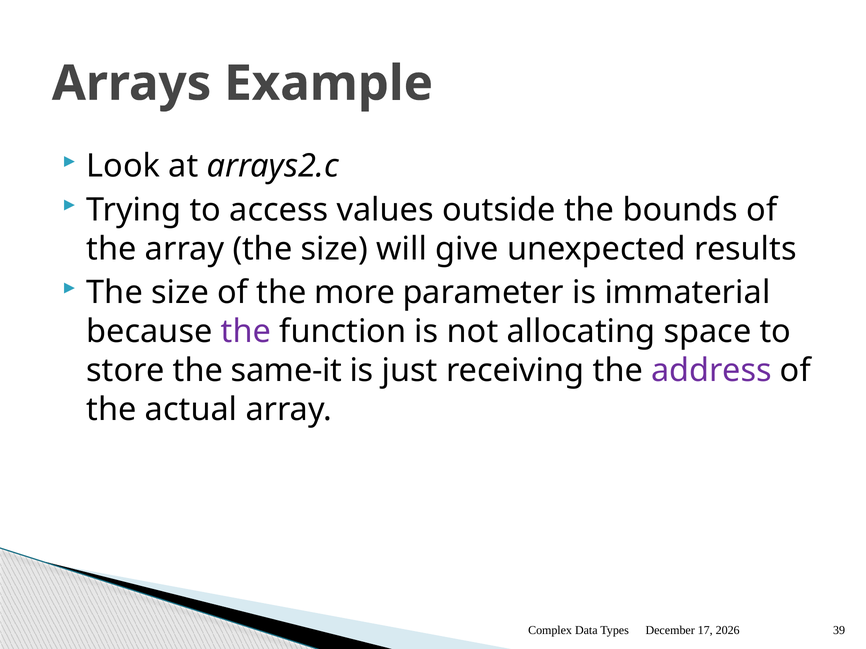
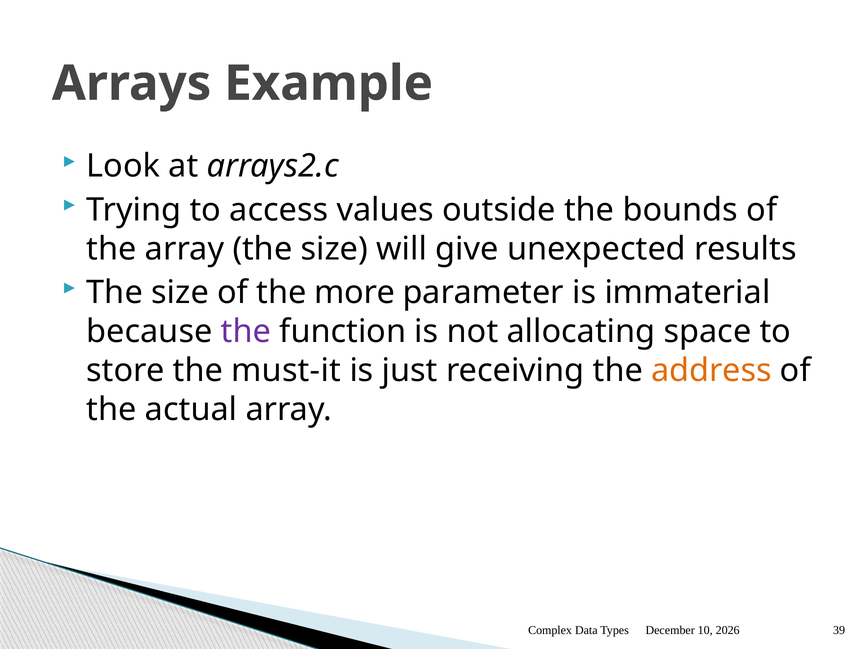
same-it: same-it -> must-it (286, 371)
address colour: purple -> orange (711, 371)
17: 17 -> 10 (705, 631)
